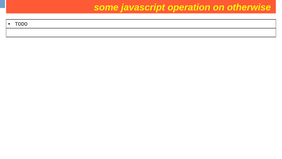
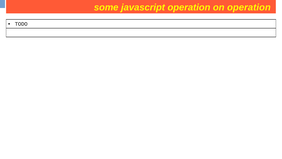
otherwise: otherwise -> operation (249, 7)
